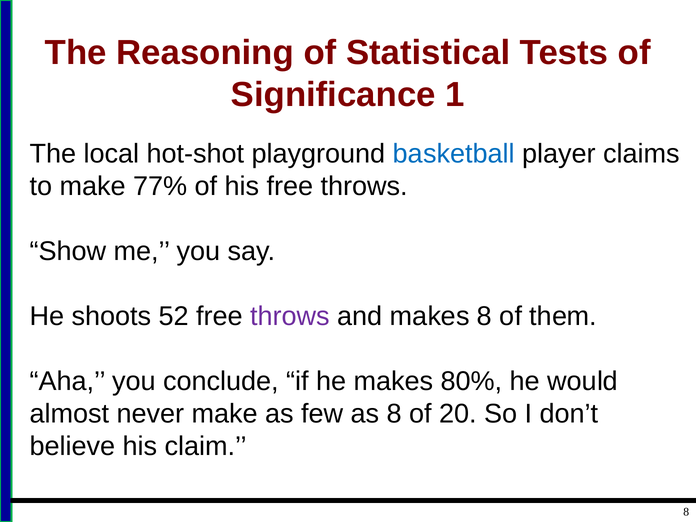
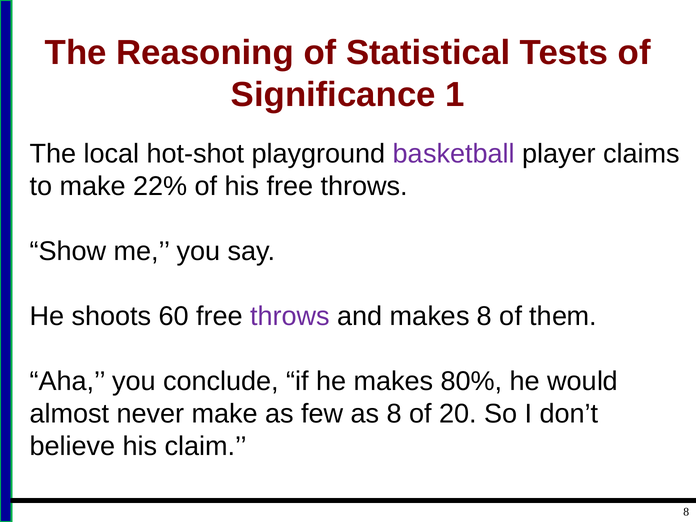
basketball colour: blue -> purple (454, 154)
77%: 77% -> 22% (160, 186)
52: 52 -> 60 (174, 316)
